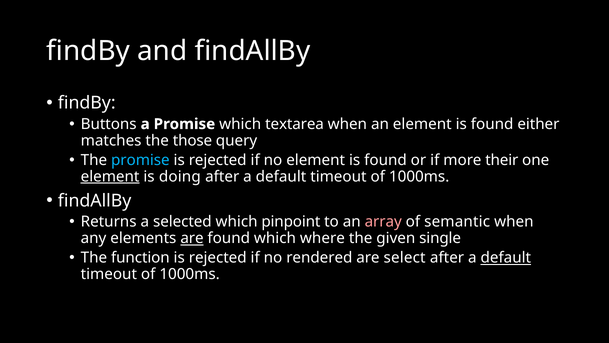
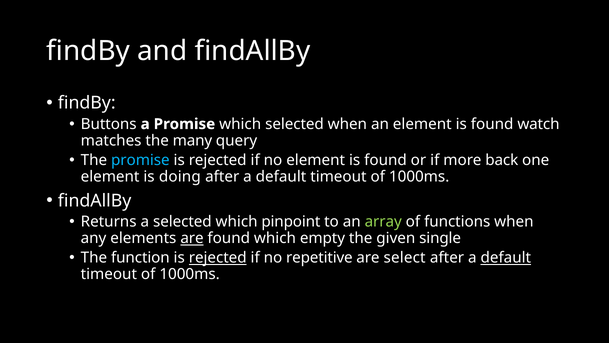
which textarea: textarea -> selected (295, 124)
either: either -> watch (538, 124)
those: those -> many (193, 140)
their: their -> back (502, 160)
element underline: present -> none (110, 176)
array colour: pink -> light green (383, 221)
semantic: semantic -> functions (457, 221)
where: where -> empty (322, 238)
rejected underline: none -> present (218, 258)
rendered: rendered -> repetitive (319, 258)
